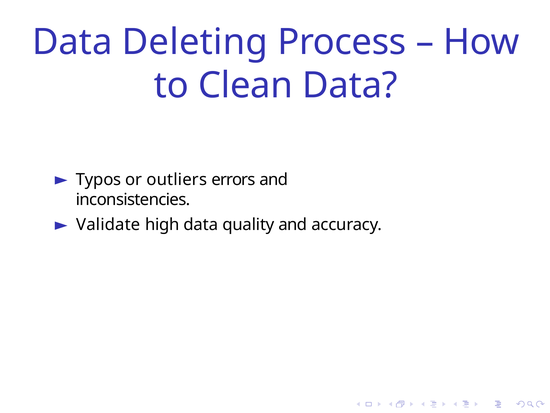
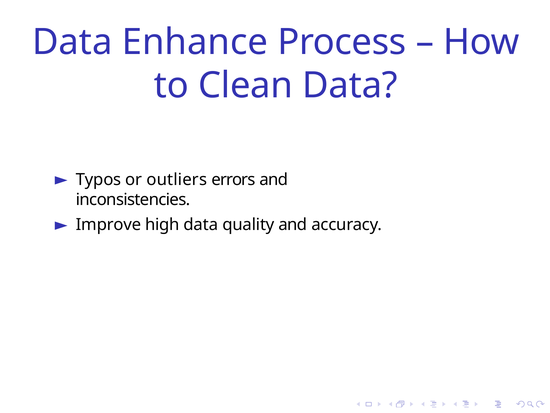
Deleting: Deleting -> Enhance (195, 42)
Validate: Validate -> Improve (108, 225)
